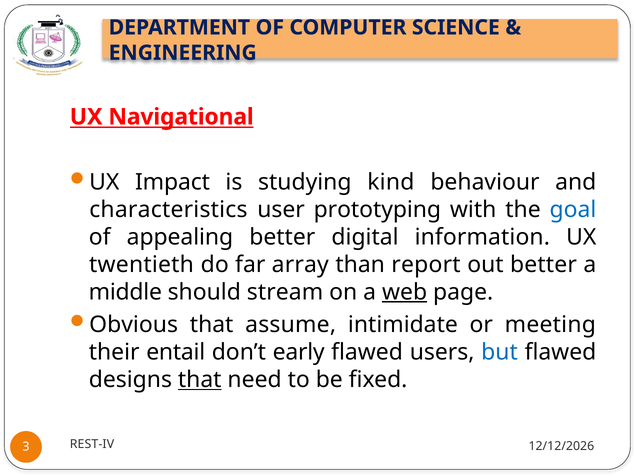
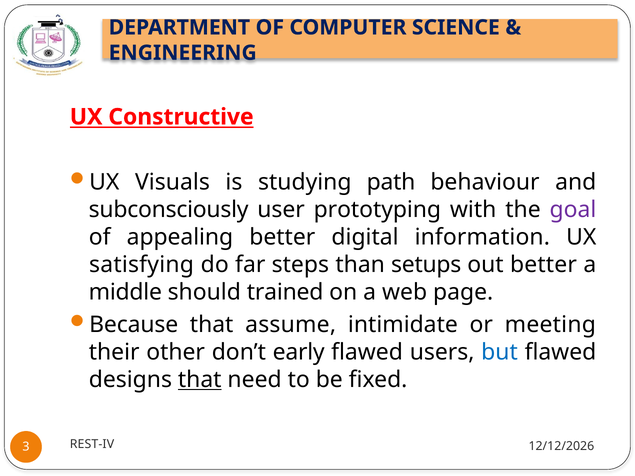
Navigational: Navigational -> Constructive (181, 117)
Impact: Impact -> Visuals (172, 182)
kind: kind -> path (391, 182)
characteristics: characteristics -> subconsciously (169, 210)
goal colour: blue -> purple (573, 210)
twentieth: twentieth -> satisfying (141, 265)
array: array -> steps (300, 265)
report: report -> setups (426, 265)
stream: stream -> trained (285, 292)
web underline: present -> none (405, 292)
Obvious: Obvious -> Because (134, 325)
entail: entail -> other (176, 352)
